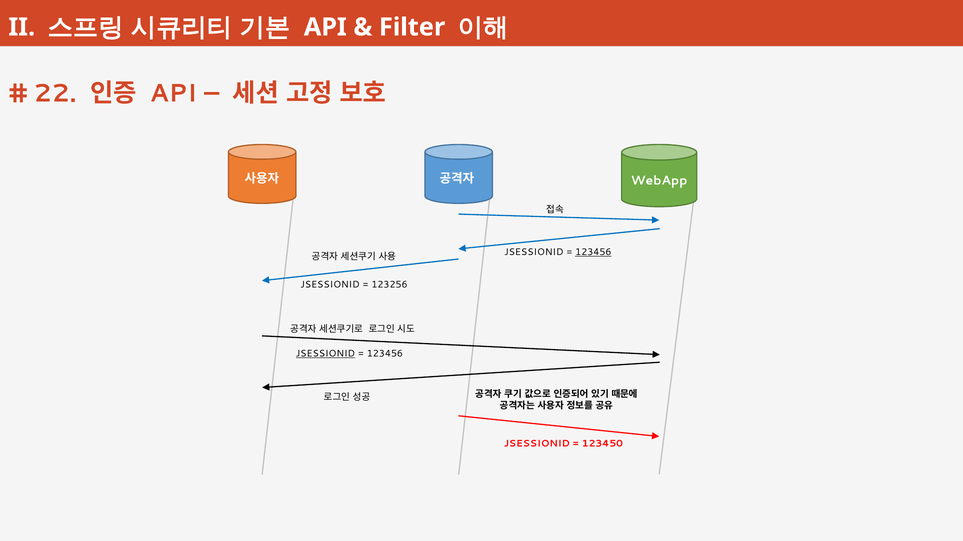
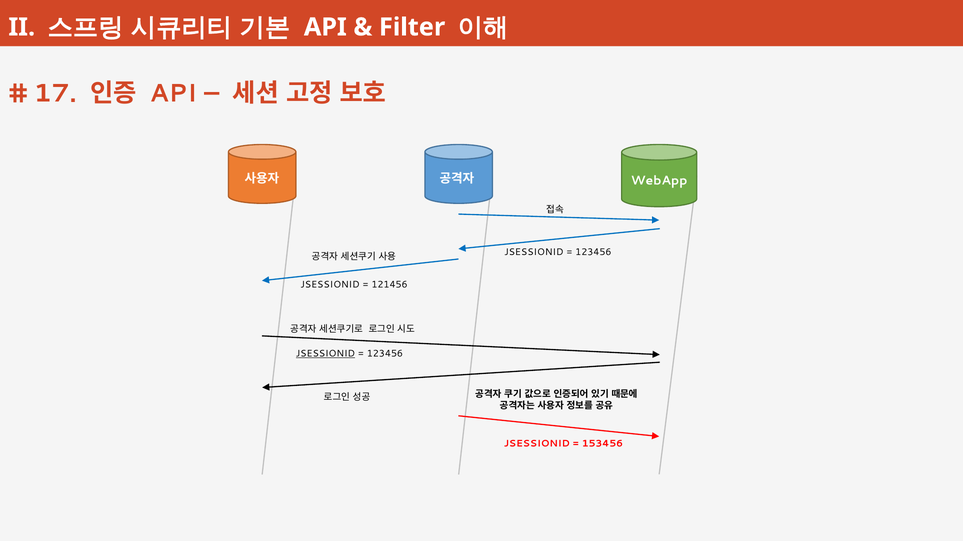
22: 22 -> 17 (55, 93)
123456 underline: present -> none (593, 252)
123256: 123256 -> 121456 (390, 285)
123450: 123450 -> 153456 (602, 444)
